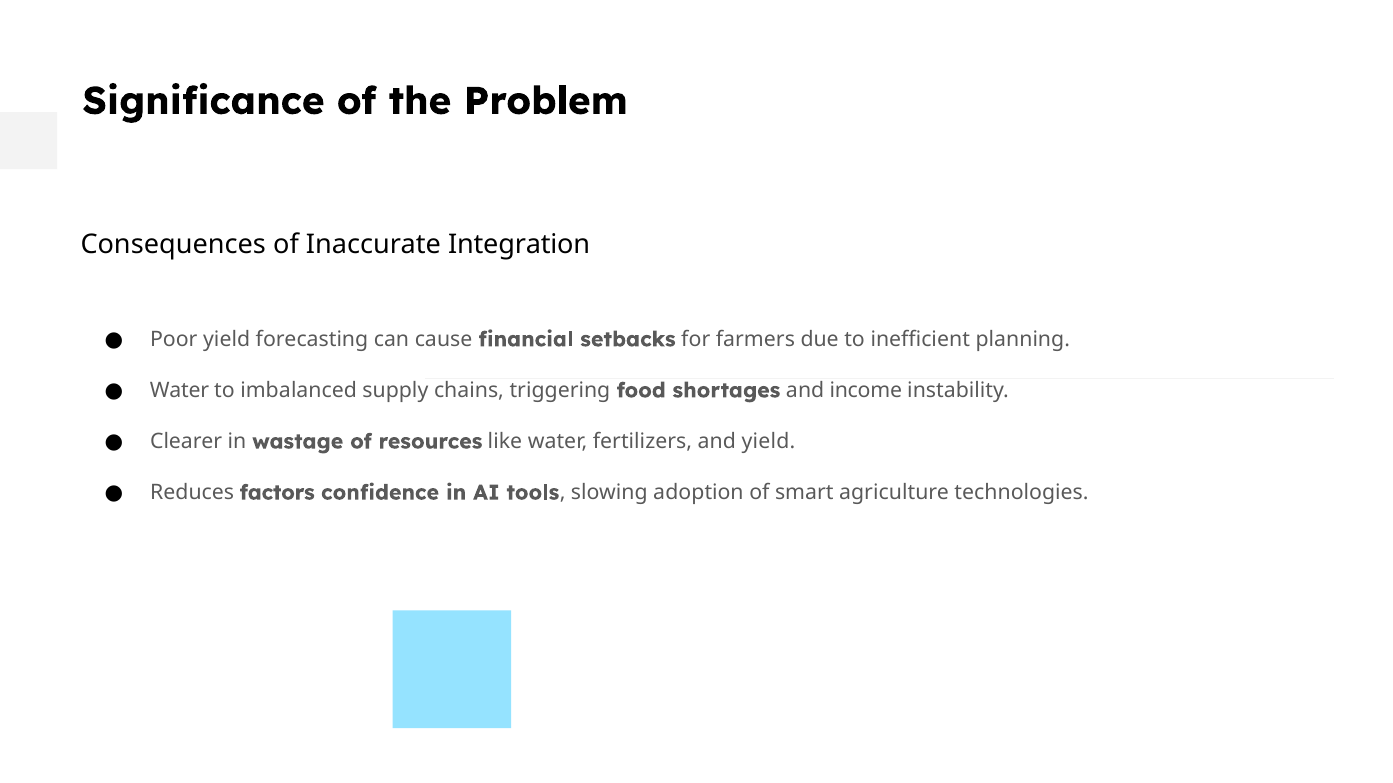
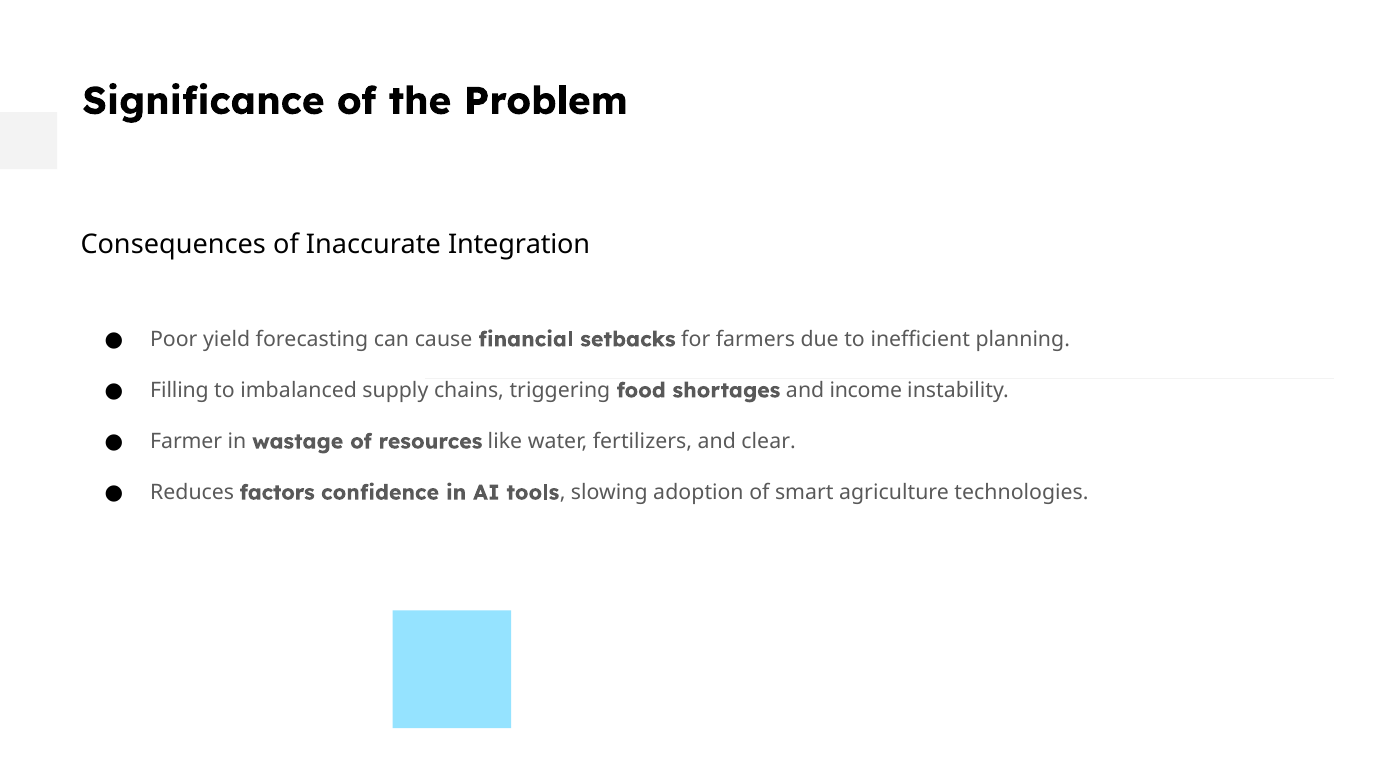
Water: Water -> Filling (180, 391)
Clearer: Clearer -> Farmer (186, 442)
and yield: yield -> clear (769, 442)
